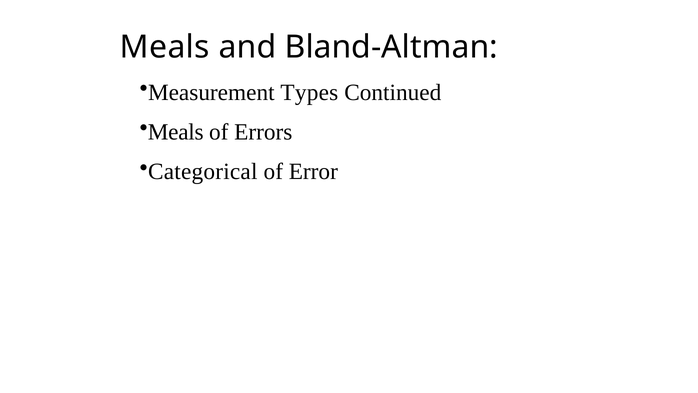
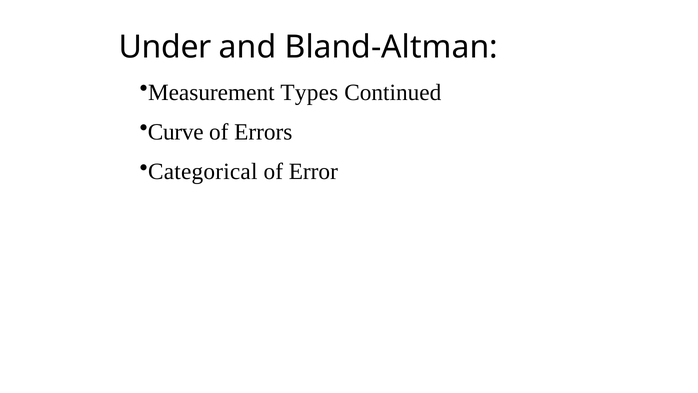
Meals: Meals -> Under (165, 47)
Meals: Meals -> Curve (176, 132)
